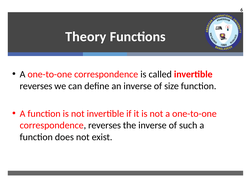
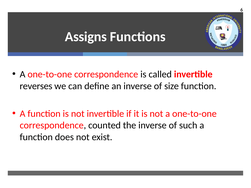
Theory: Theory -> Assigns (86, 37)
correspondence reverses: reverses -> counted (105, 125)
